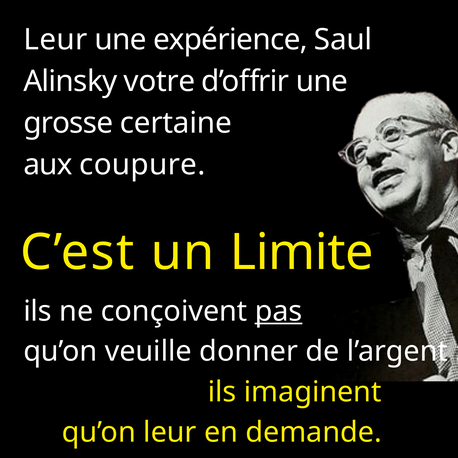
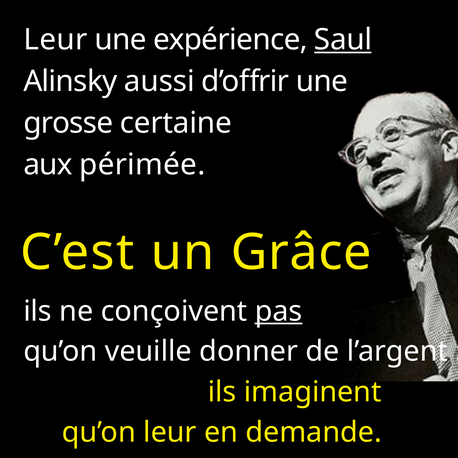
Saul underline: none -> present (343, 40)
votre: votre -> aussi (159, 81)
coupure: coupure -> périmée (142, 165)
Limite: Limite -> Grâce (301, 252)
